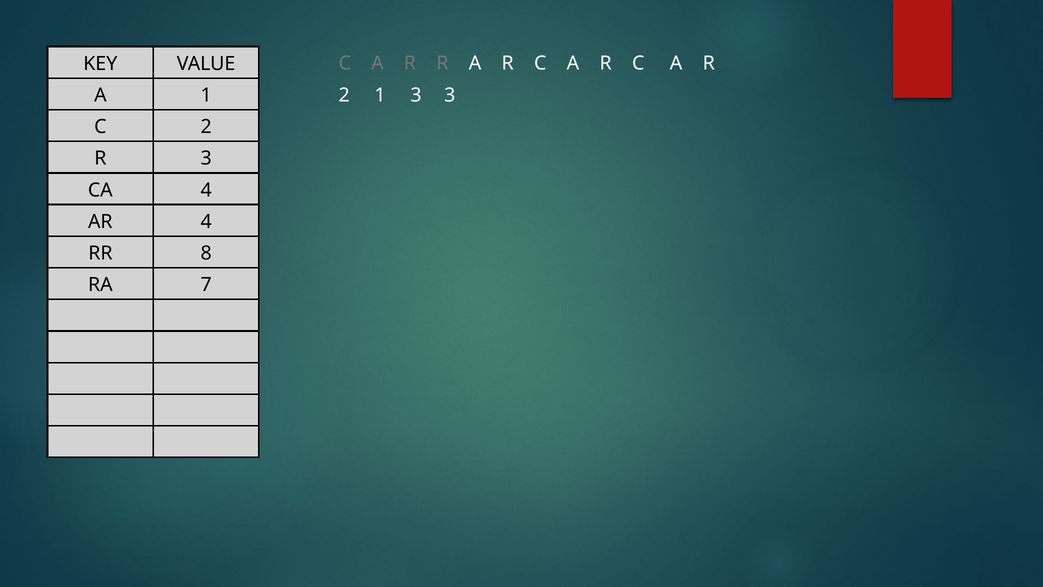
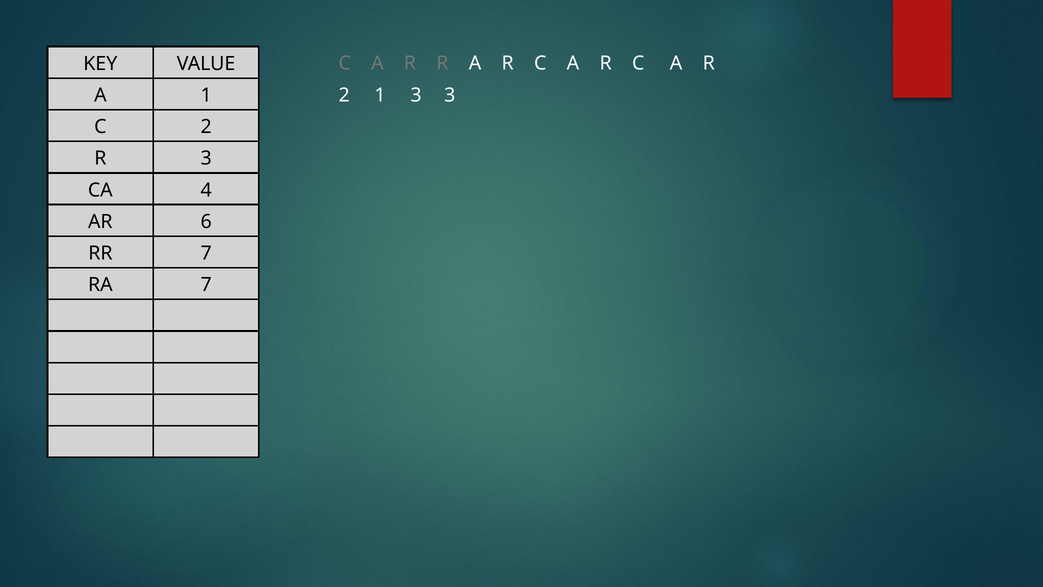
AR 4: 4 -> 6 (206, 222)
RR 8: 8 -> 7 (206, 253)
